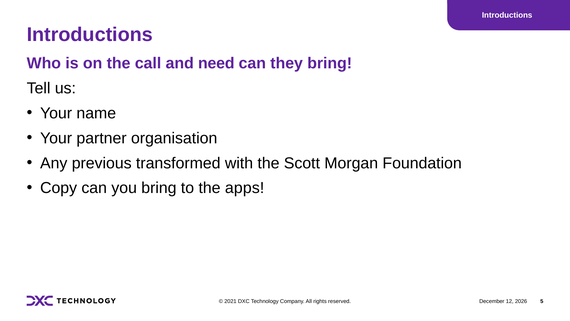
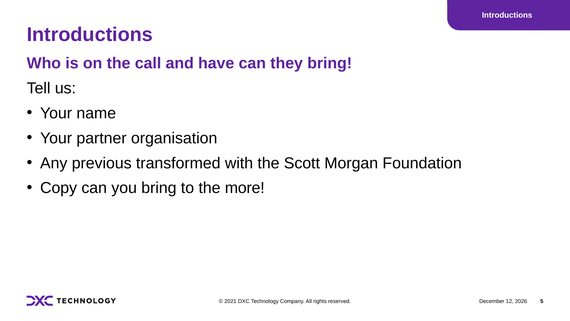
need: need -> have (216, 63)
apps: apps -> more (245, 188)
